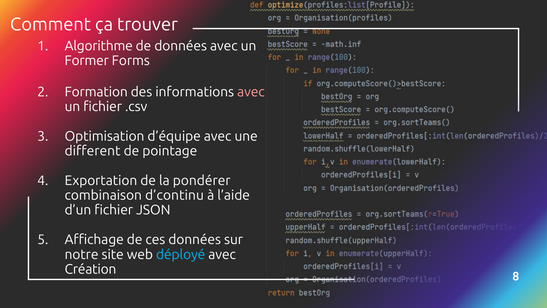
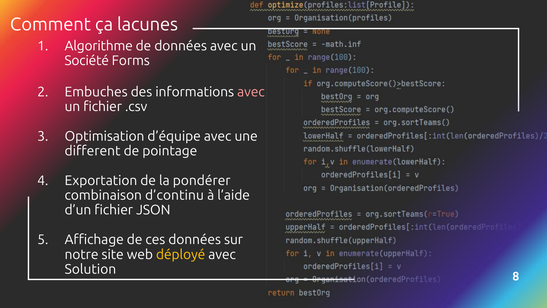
trouver: trouver -> lacunes (148, 25)
Former: Former -> Société (87, 61)
Formation: Formation -> Embuches (96, 92)
déployé colour: light blue -> yellow (181, 254)
Création: Création -> Solution (90, 269)
